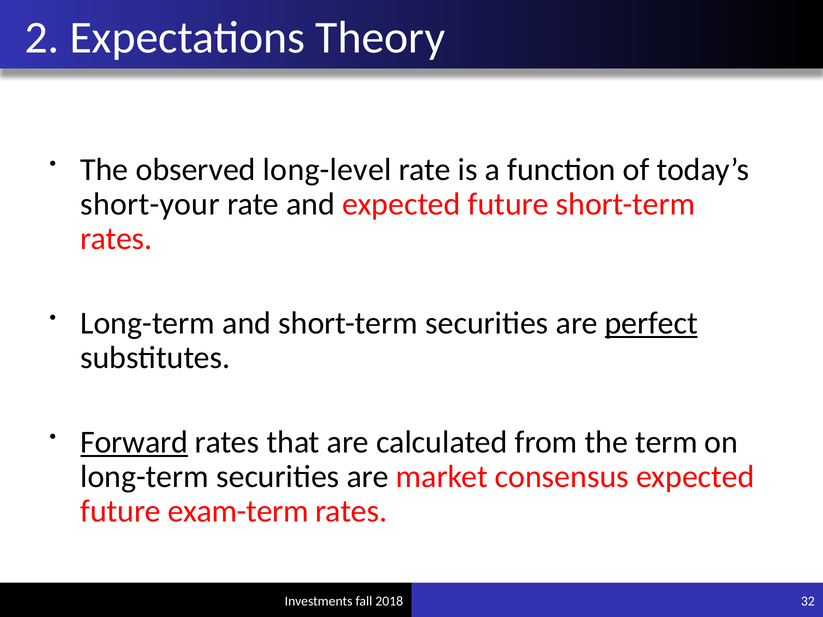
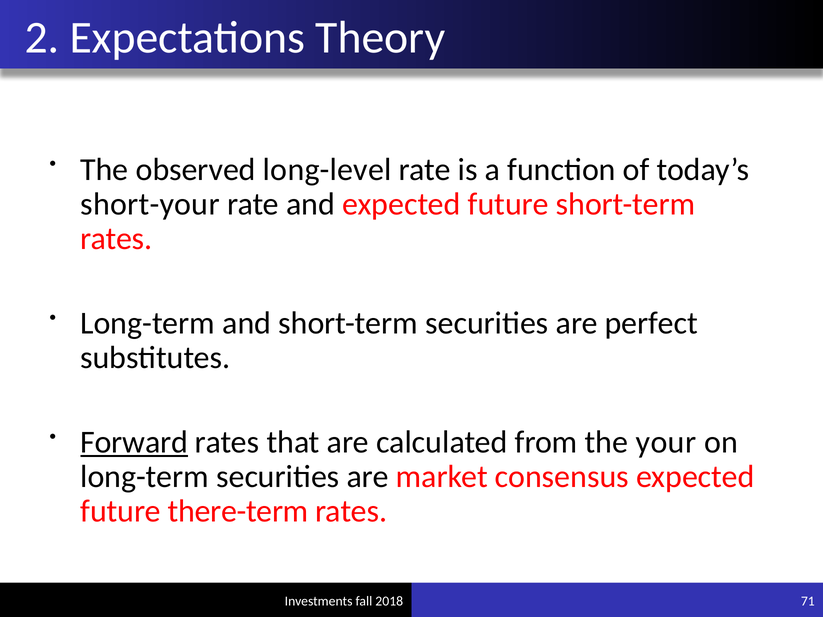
perfect underline: present -> none (651, 323)
term: term -> your (666, 442)
exam-term: exam-term -> there-term (238, 512)
32: 32 -> 71 (808, 602)
